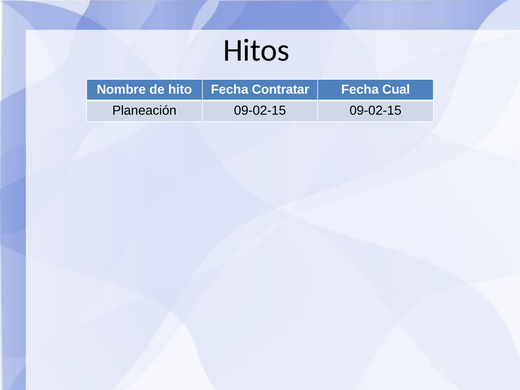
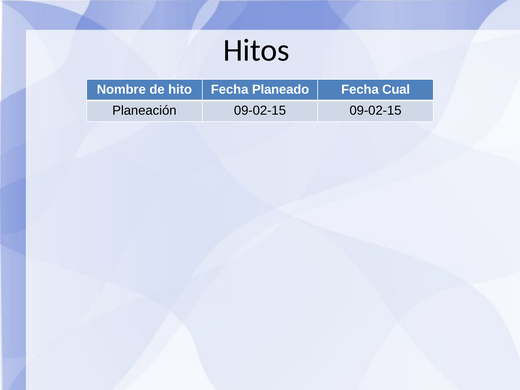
Contratar: Contratar -> Planeado (281, 90)
